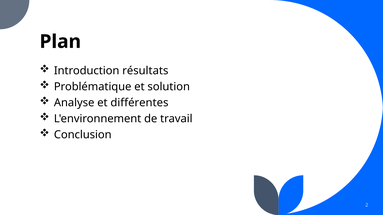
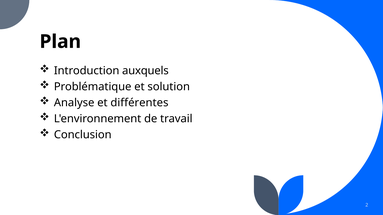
résultats: résultats -> auxquels (145, 71)
